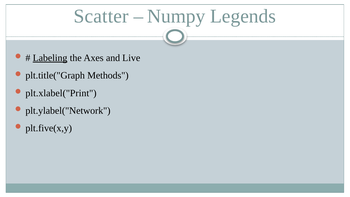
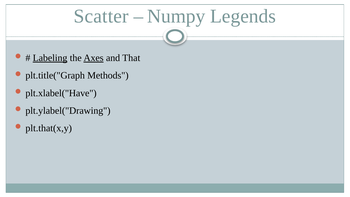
Axes underline: none -> present (94, 58)
Live: Live -> That (131, 58)
plt.xlabel("Print: plt.xlabel("Print -> plt.xlabel("Have (61, 93)
plt.ylabel("Network: plt.ylabel("Network -> plt.ylabel("Drawing (68, 111)
plt.five(x,y: plt.five(x,y -> plt.that(x,y (49, 128)
